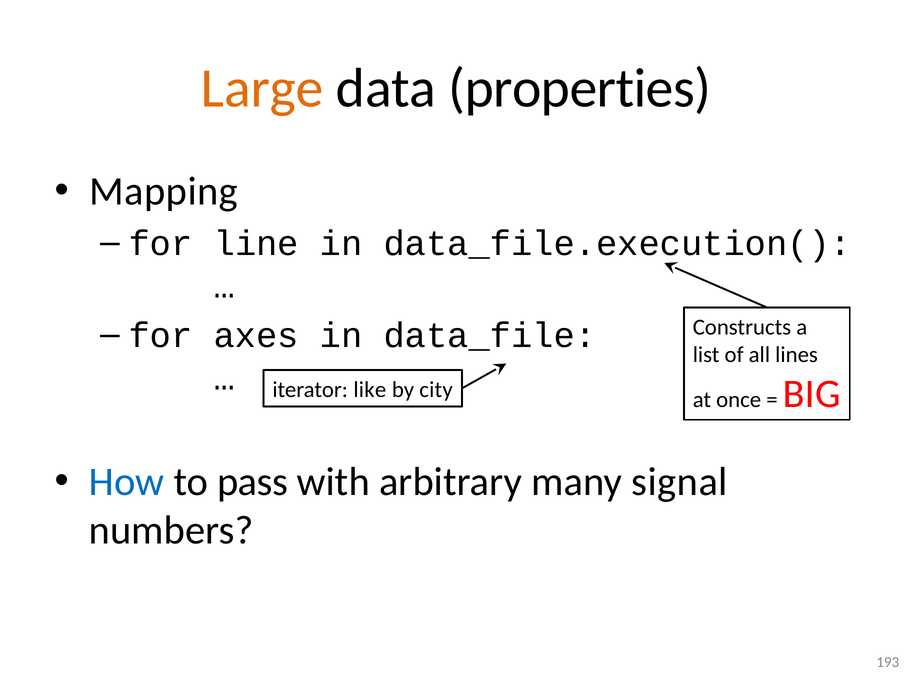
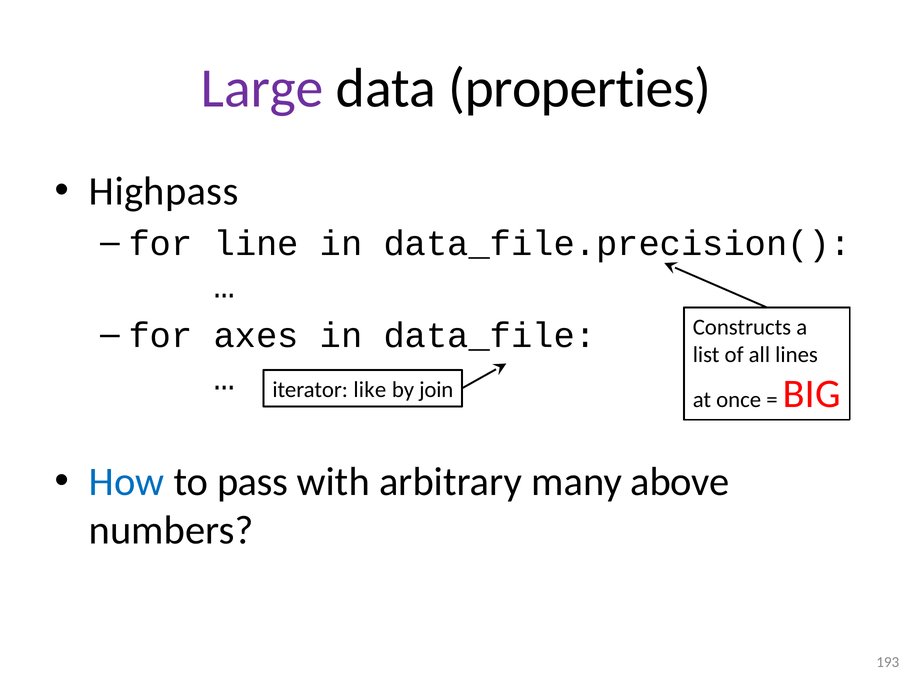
Large colour: orange -> purple (262, 88)
Mapping: Mapping -> Highpass (164, 191)
data_file.execution(: data_file.execution( -> data_file.precision( (617, 244)
city: city -> join (436, 390)
signal: signal -> above (680, 482)
